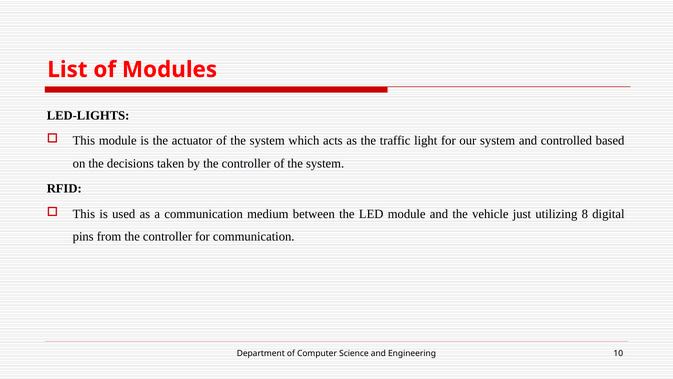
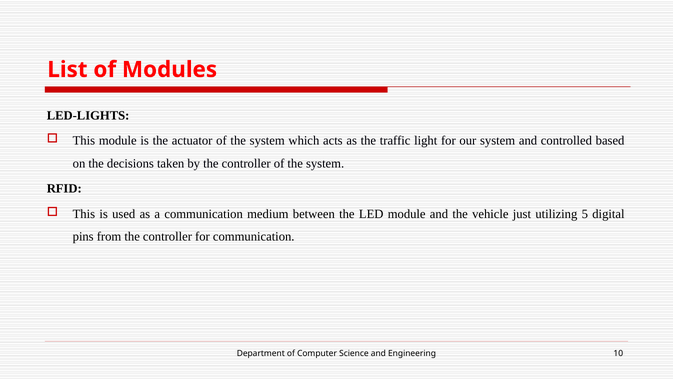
8: 8 -> 5 (585, 214)
